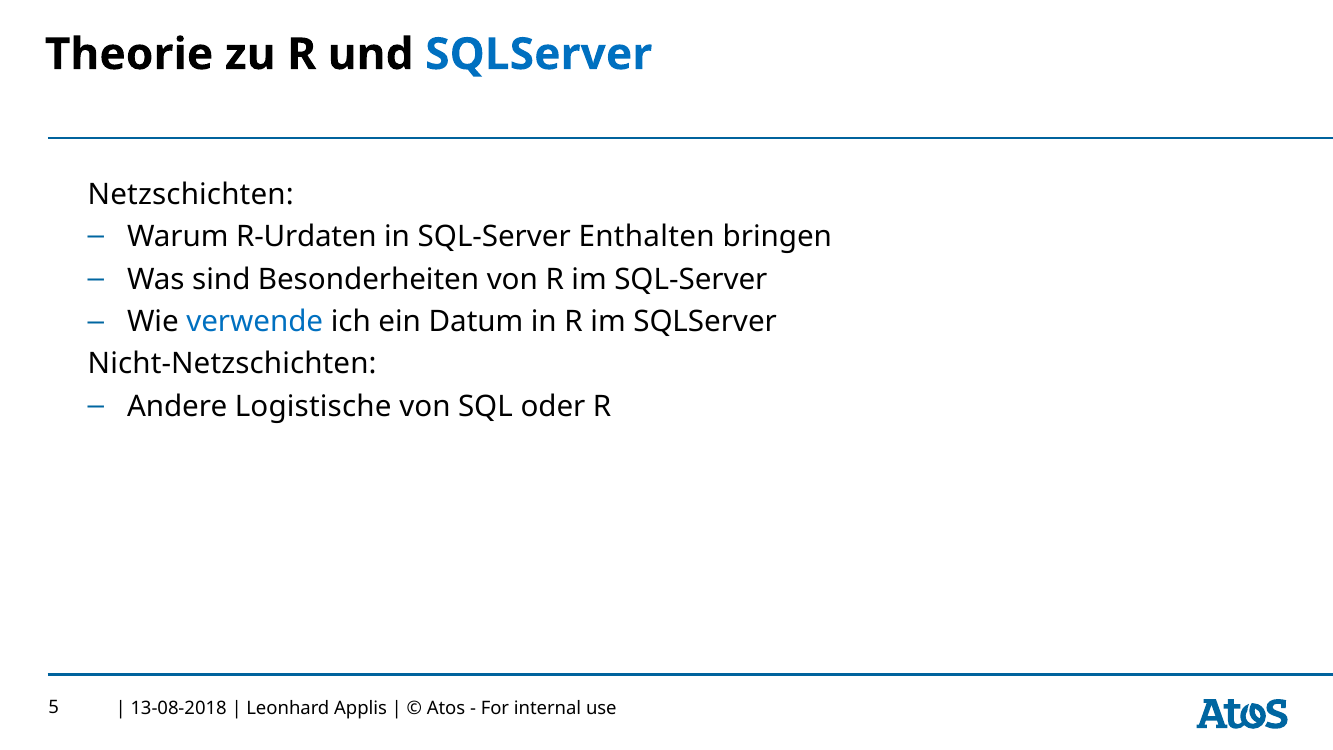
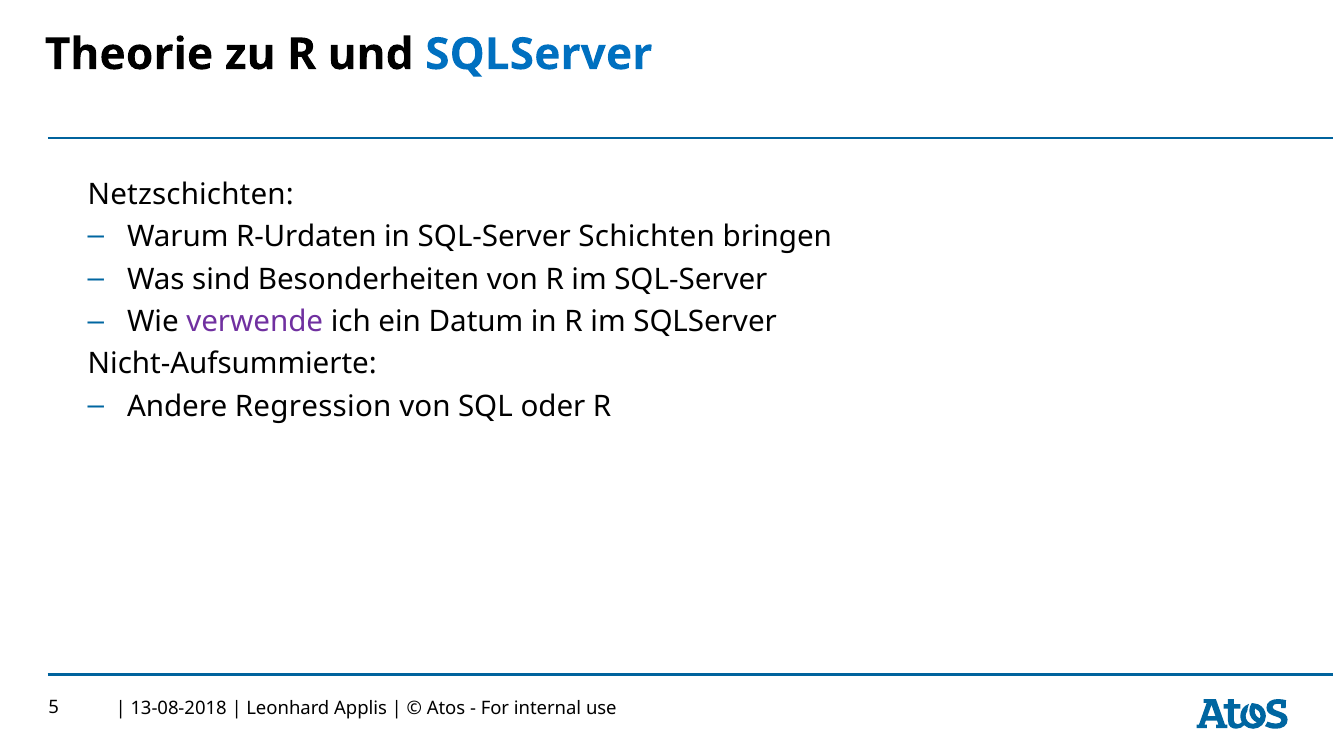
Enthalten: Enthalten -> Schichten (647, 237)
verwende colour: blue -> purple (255, 322)
Nicht-Netzschichten: Nicht-Netzschichten -> Nicht-Aufsummierte (232, 364)
Logistische: Logistische -> Regression (313, 406)
